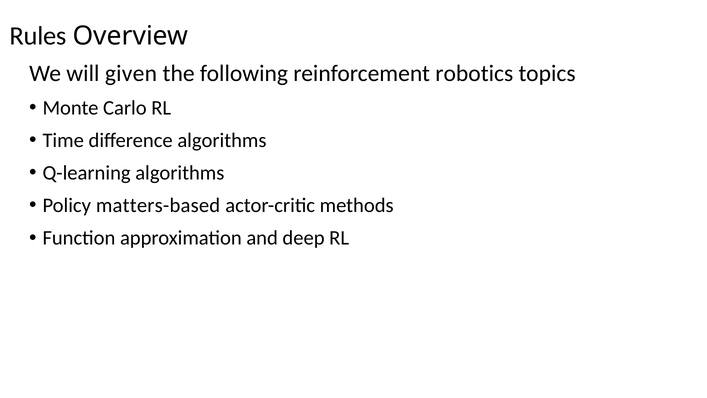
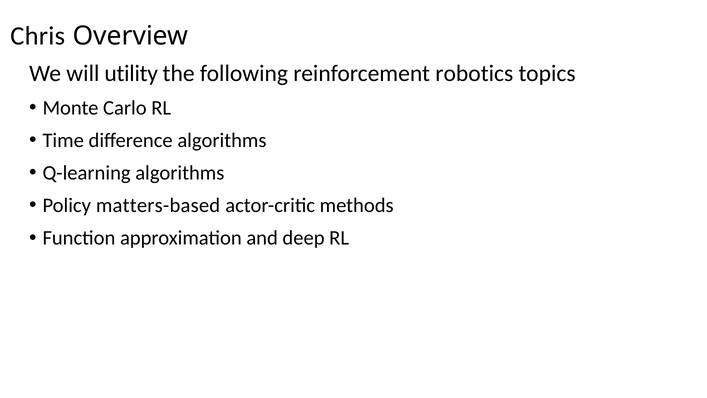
Rules: Rules -> Chris (38, 36)
given: given -> utility (131, 73)
